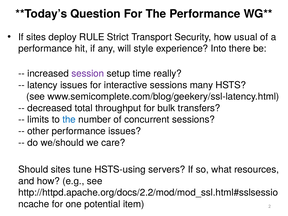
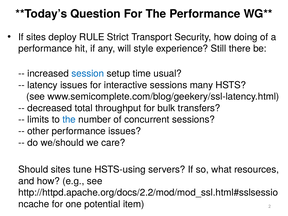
usual: usual -> doing (246, 37)
Into: Into -> Still (218, 49)
session colour: purple -> blue (88, 74)
really: really -> usual (168, 74)
